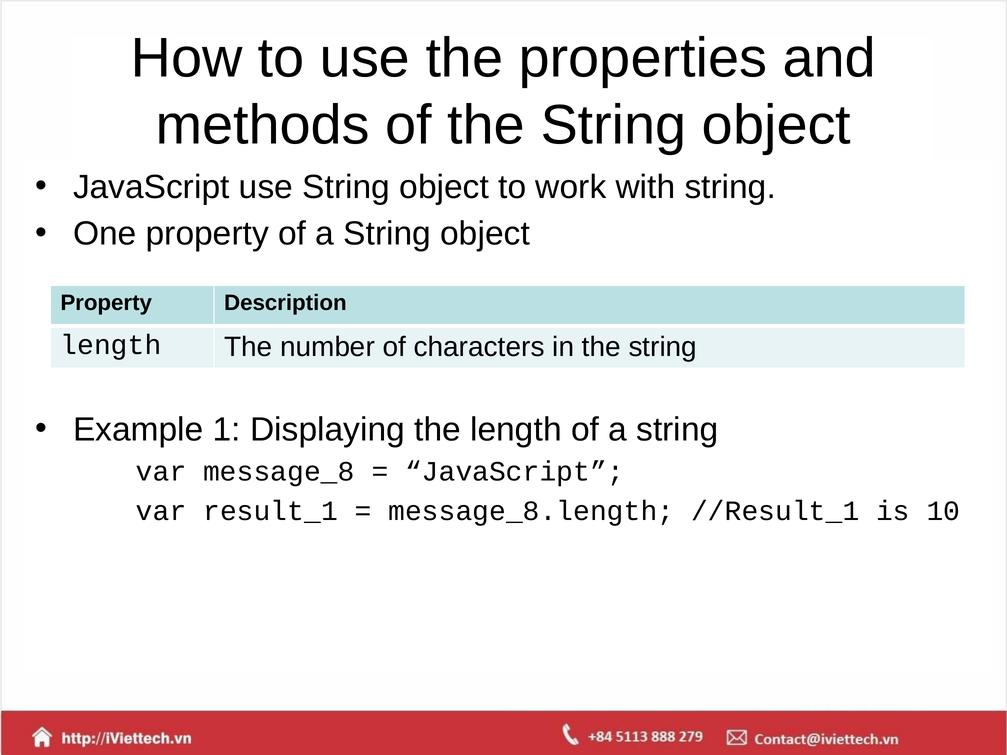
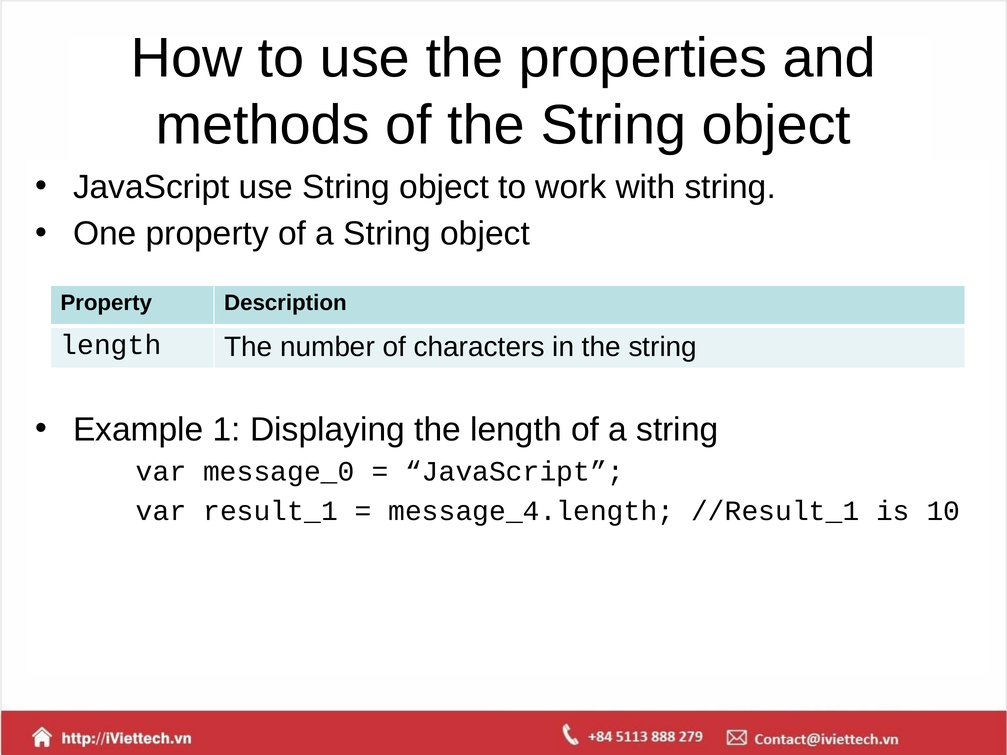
message_8: message_8 -> message_0 (279, 472)
message_8.length: message_8.length -> message_4.length (531, 511)
